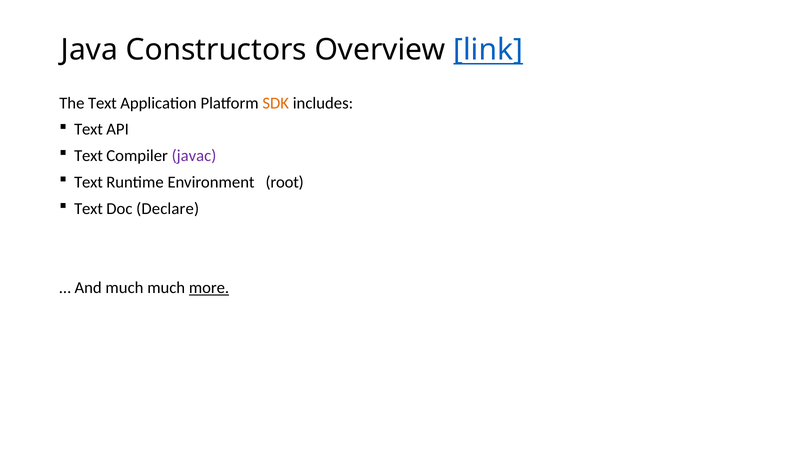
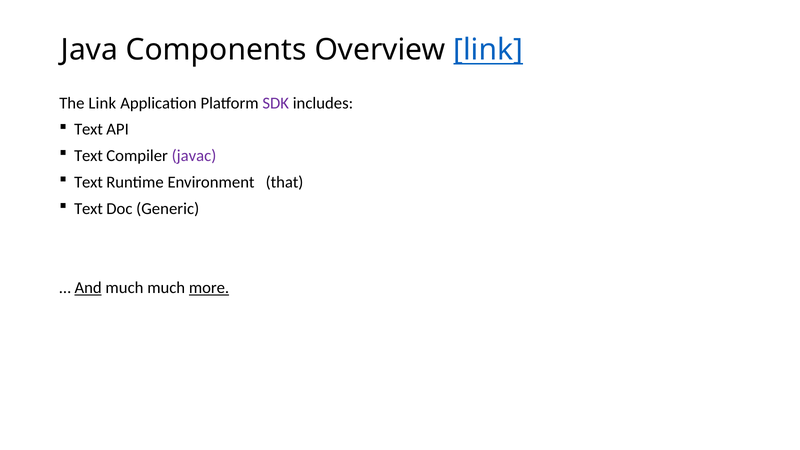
Constructors: Constructors -> Components (216, 50)
The Text: Text -> Link (102, 103)
SDK colour: orange -> purple (276, 103)
root: root -> that (285, 182)
Declare: Declare -> Generic (168, 209)
And underline: none -> present (88, 288)
